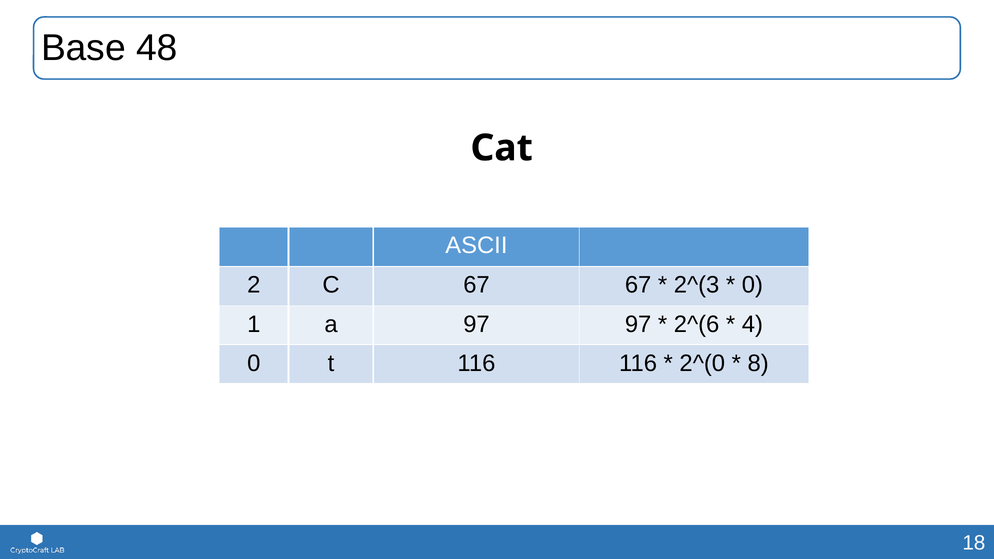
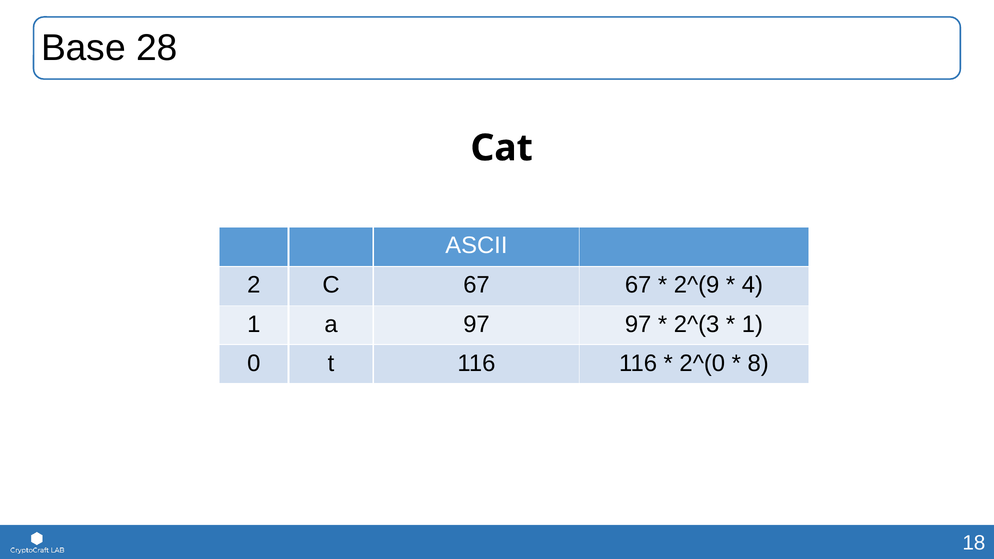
48: 48 -> 28 (157, 48)
2^(3: 2^(3 -> 2^(9 (697, 285)
0: 0 -> 4 (752, 285)
2^(6: 2^(6 -> 2^(3 (697, 324)
4: 4 -> 1 (752, 324)
